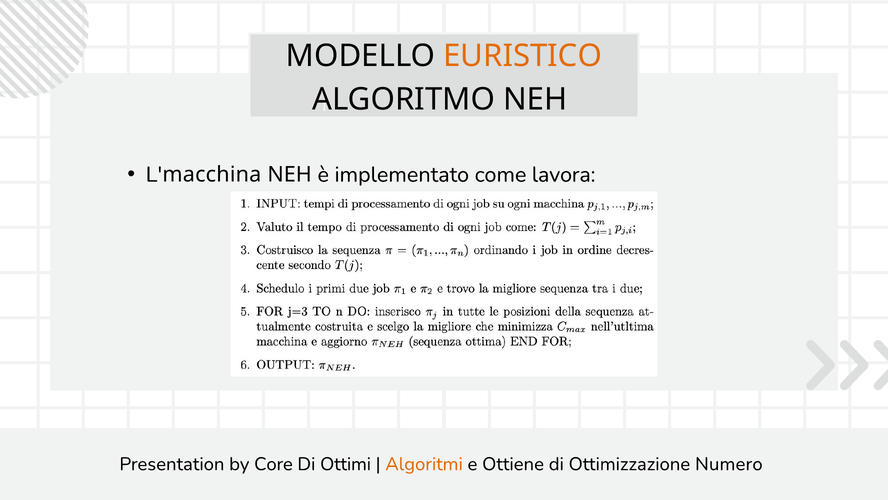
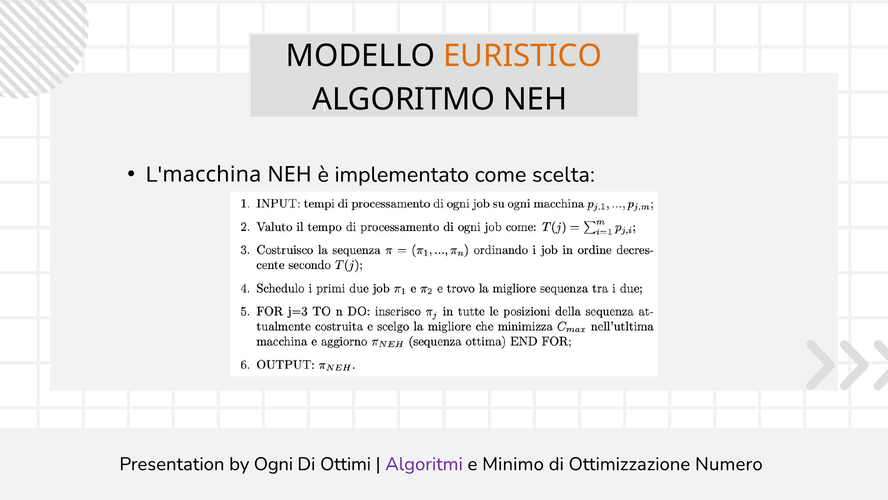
lavora: lavora -> scelta (563, 174)
Core: Core -> Ogni (273, 464)
Algoritmi colour: orange -> purple (424, 464)
Ottiene: Ottiene -> Minimo (513, 464)
